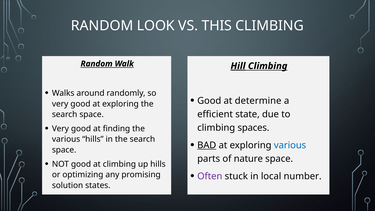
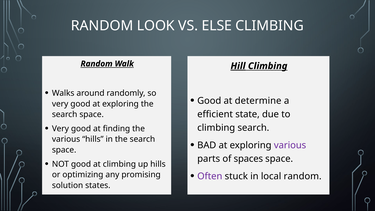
THIS: THIS -> ELSE (217, 26)
climbing spaces: spaces -> search (253, 128)
BAD underline: present -> none (207, 145)
various colour: blue -> purple (290, 145)
nature: nature -> spaces (248, 159)
local number: number -> random (303, 176)
